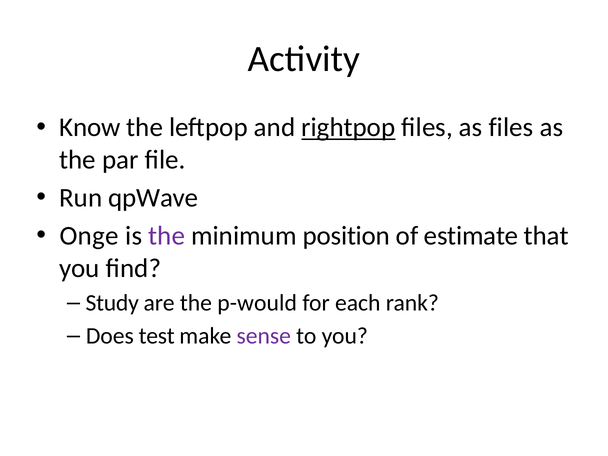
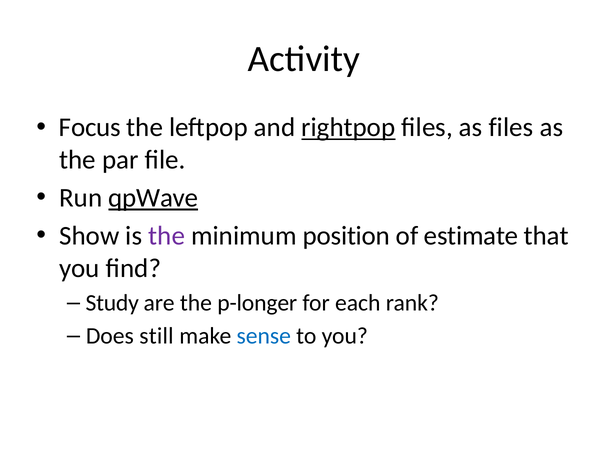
Know: Know -> Focus (90, 128)
qpWave underline: none -> present (153, 198)
Onge: Onge -> Show (89, 236)
p-would: p-would -> p-longer (257, 303)
test: test -> still (156, 336)
sense colour: purple -> blue (264, 336)
